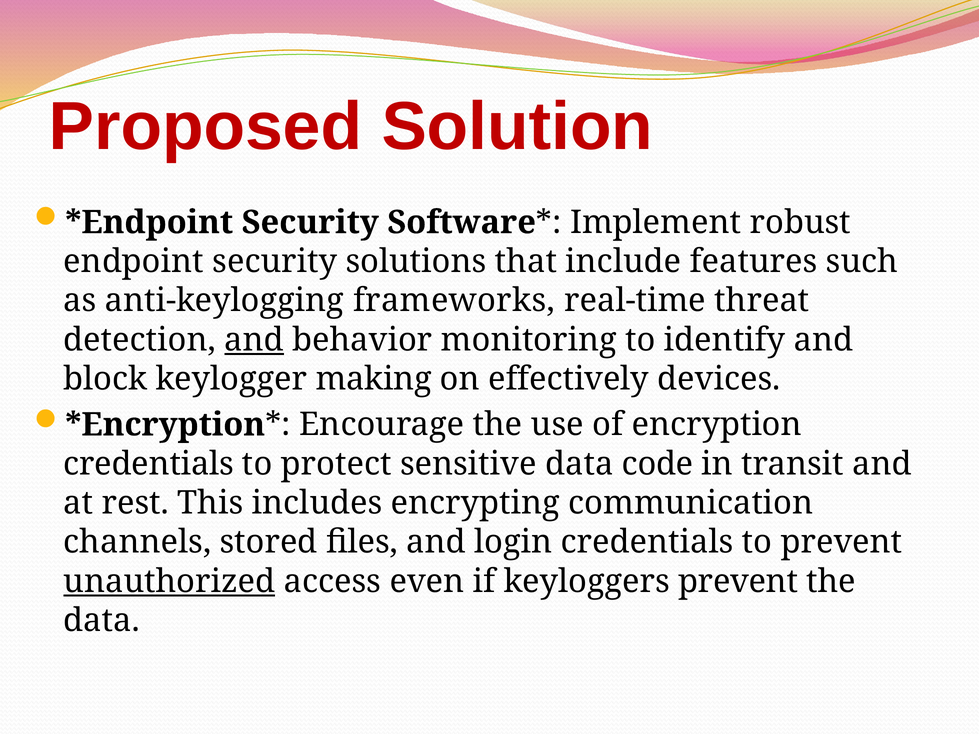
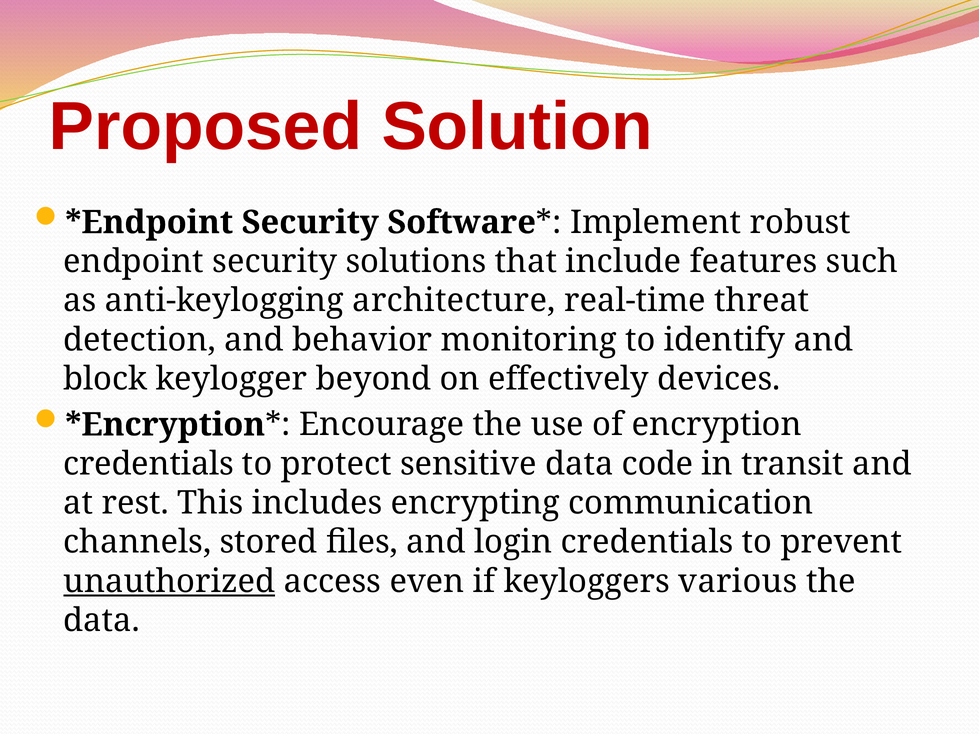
frameworks: frameworks -> architecture (454, 301)
and underline: present -> none (254, 340)
making: making -> beyond (374, 379)
keyloggers prevent: prevent -> various (738, 581)
